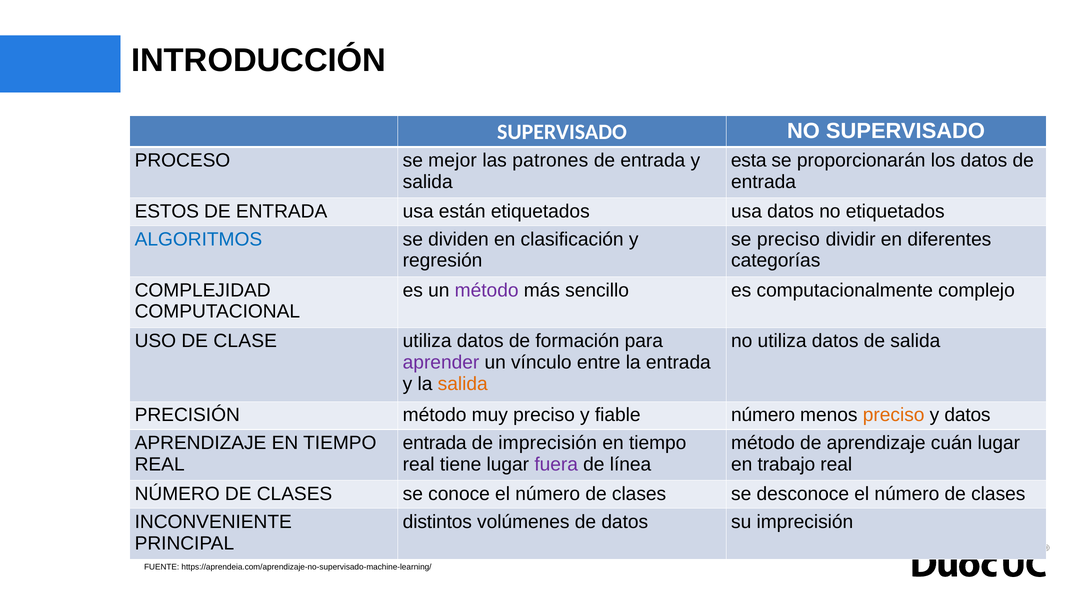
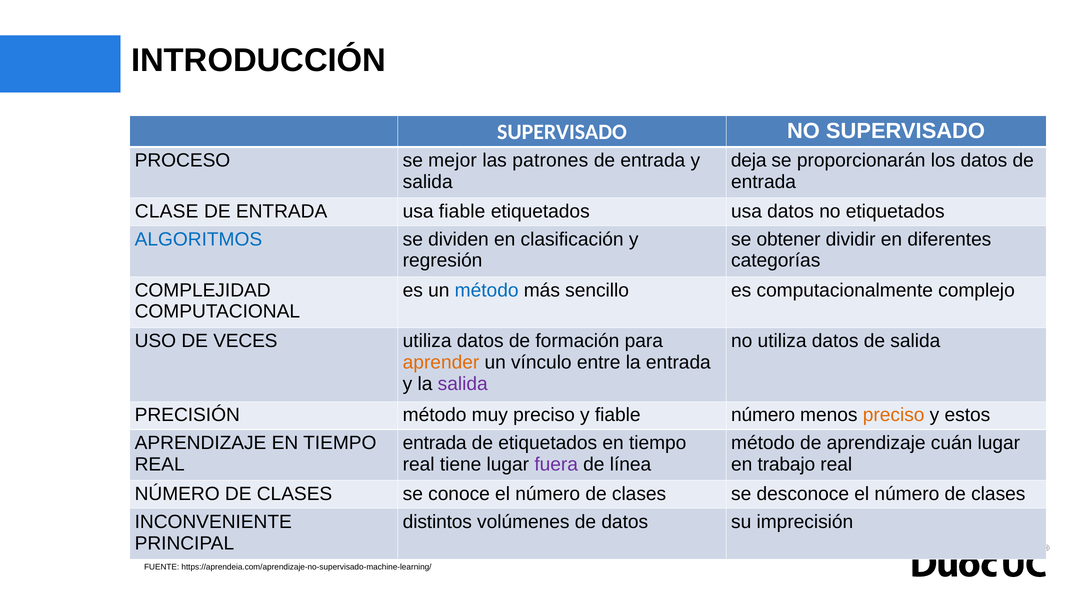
esta: esta -> deja (749, 160)
ESTOS: ESTOS -> CLASE (167, 211)
usa están: están -> fiable (462, 211)
se preciso: preciso -> obtener (789, 239)
método colour: purple -> blue (487, 290)
CLASE: CLASE -> VECES (245, 341)
aprender colour: purple -> orange (441, 363)
salida colour: orange -> purple (463, 384)
y datos: datos -> estos (967, 415)
de imprecisión: imprecisión -> etiquetados (548, 443)
